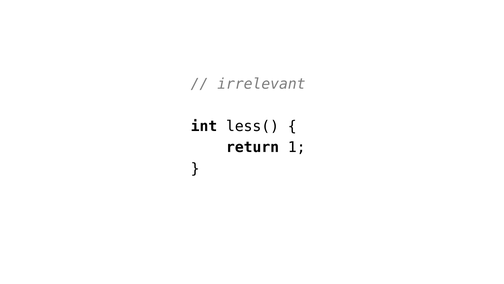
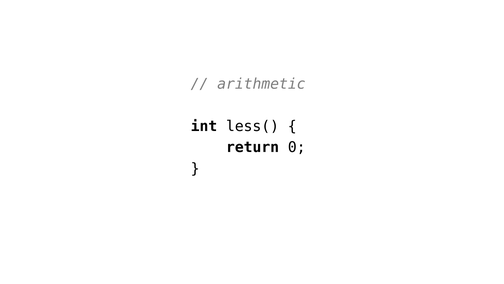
irrelevant: irrelevant -> arithmetic (261, 84)
1: 1 -> 0 (297, 147)
